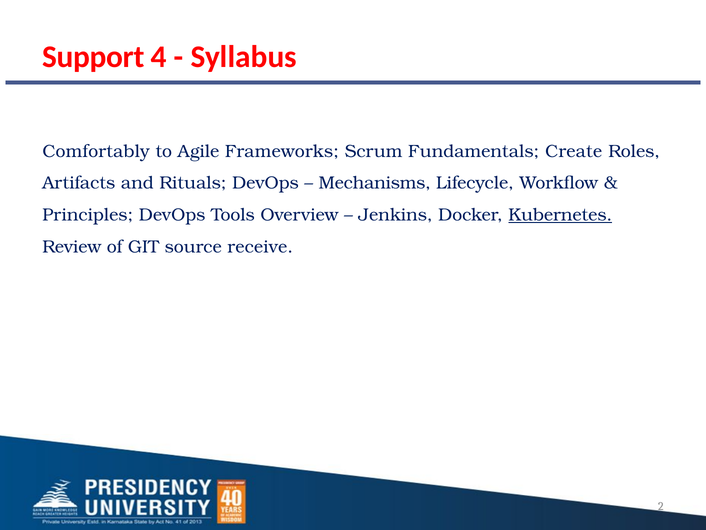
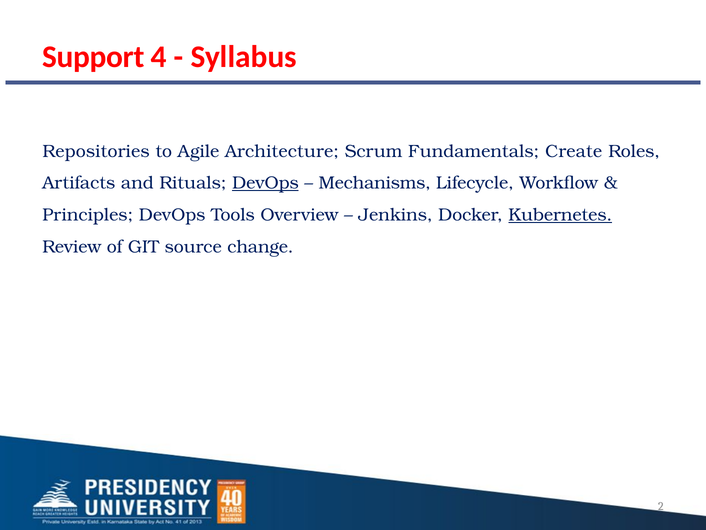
Comfortably: Comfortably -> Repositories (96, 151)
Frameworks: Frameworks -> Architecture (282, 151)
DevOps underline: none -> present (265, 183)
receive: receive -> change (260, 246)
